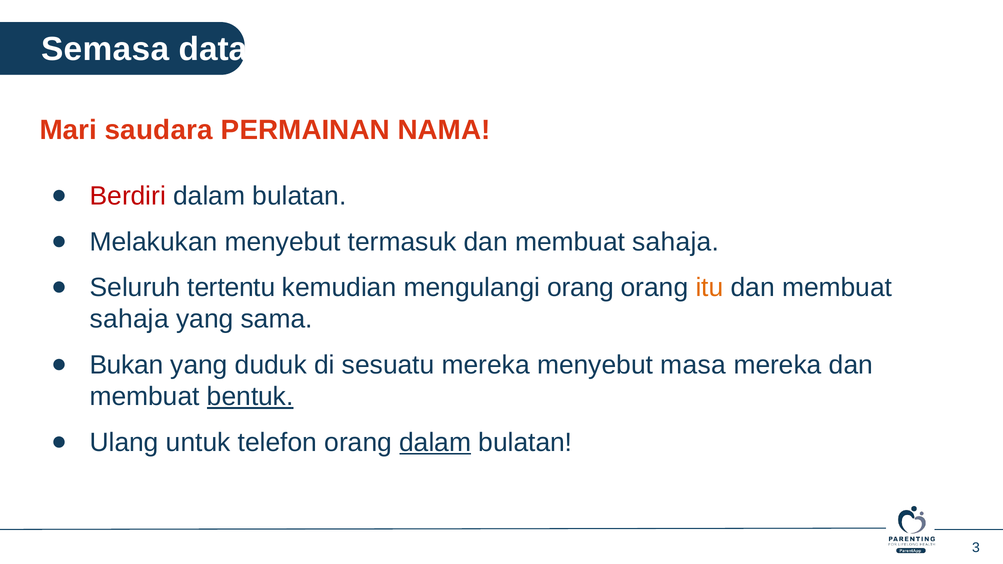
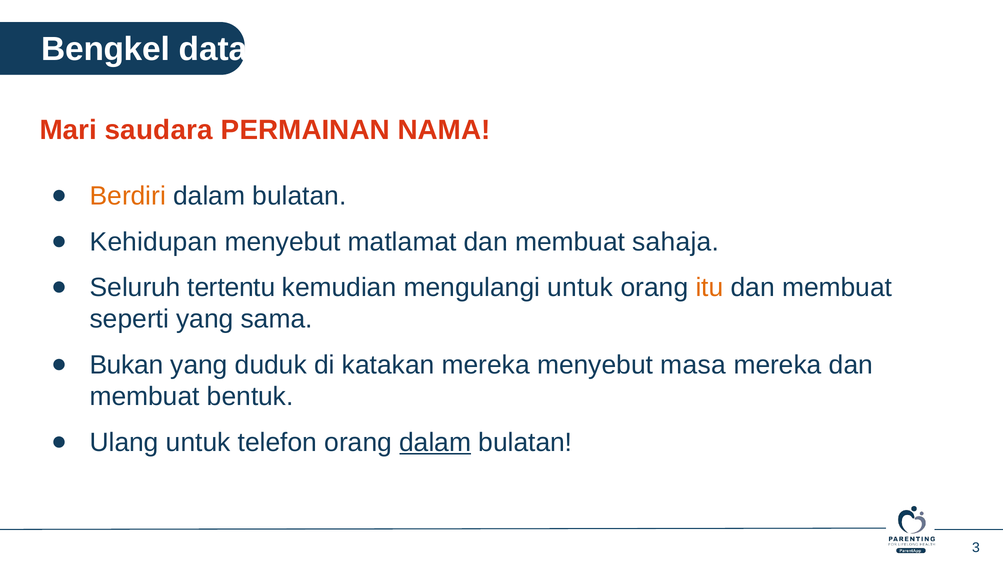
Semasa: Semasa -> Bengkel (106, 49)
Berdiri colour: red -> orange (128, 196)
Melakukan: Melakukan -> Kehidupan (154, 242)
termasuk: termasuk -> matlamat (402, 242)
mengulangi orang: orang -> untuk (580, 288)
sahaja: sahaja -> seperti (129, 319)
sesuatu: sesuatu -> katakan (388, 365)
bentuk underline: present -> none (250, 397)
